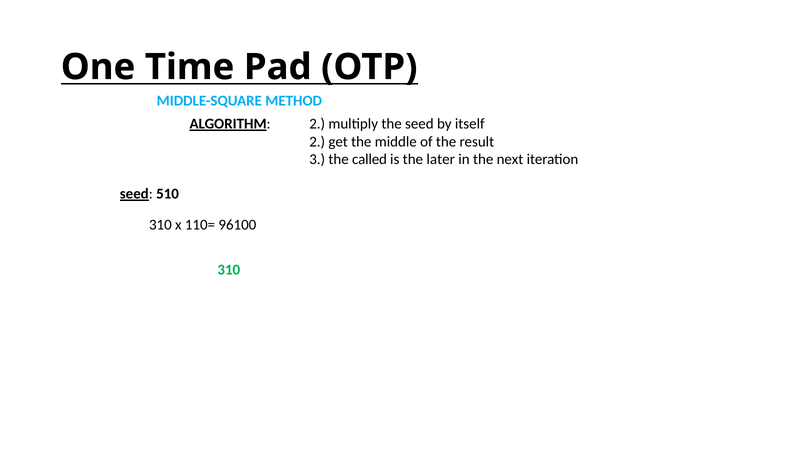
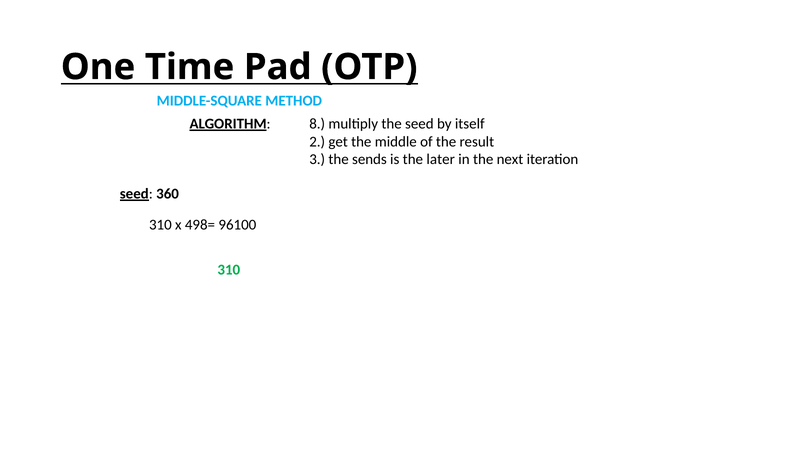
ALGORITHM 2: 2 -> 8 (317, 124)
called: called -> sends (369, 160)
510: 510 -> 360 (168, 194)
110=: 110= -> 498= (200, 225)
